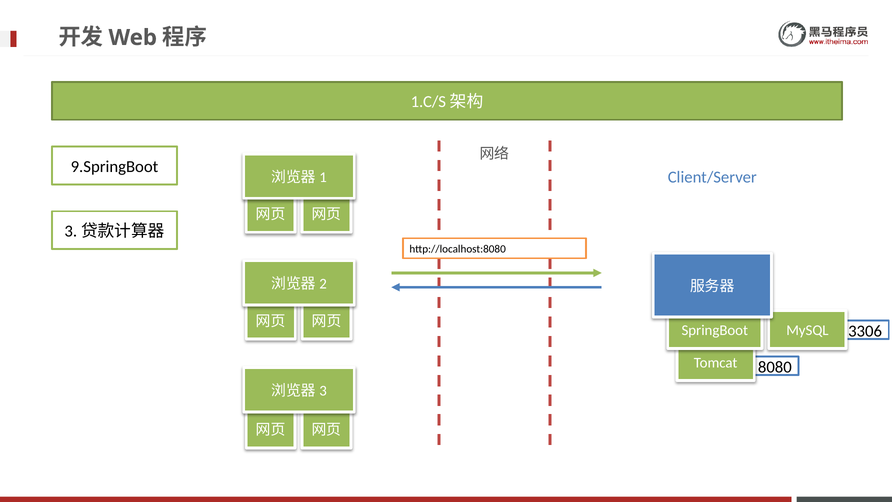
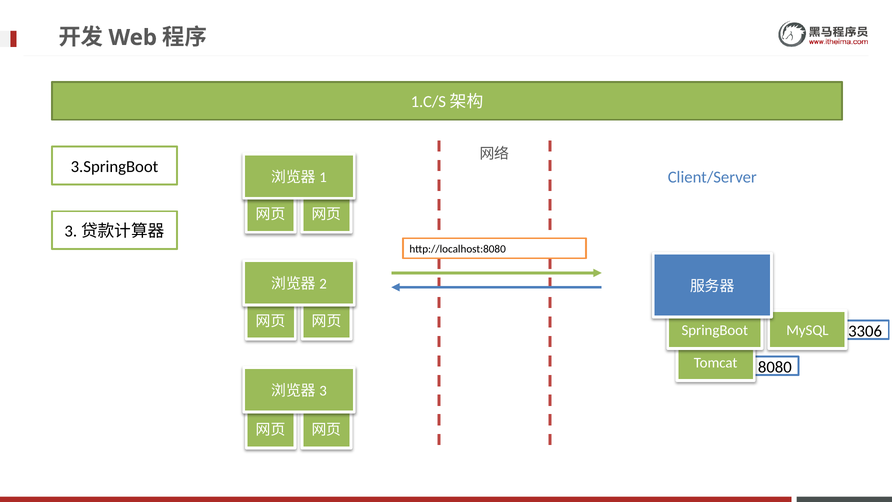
9.SpringBoot: 9.SpringBoot -> 3.SpringBoot (114, 167)
